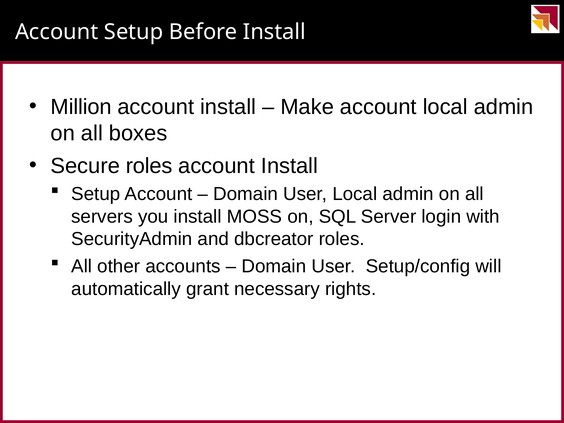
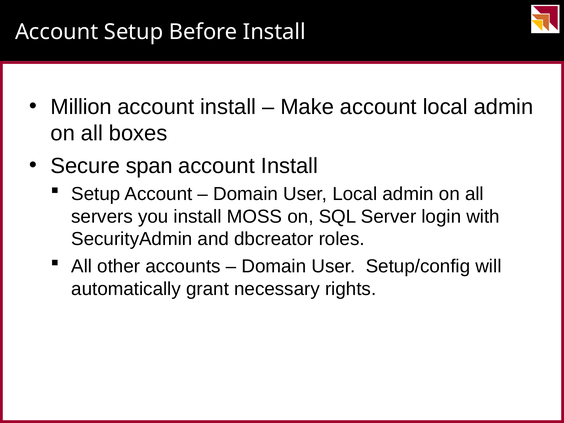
Secure roles: roles -> span (149, 166)
